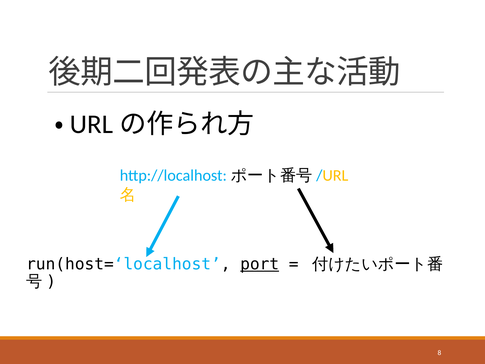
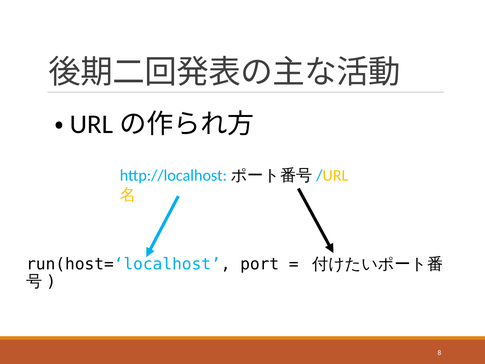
port underline: present -> none (260, 264)
